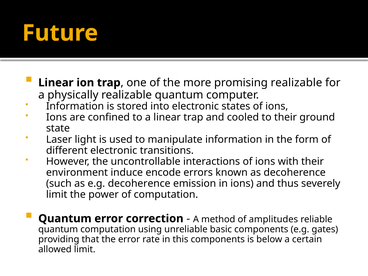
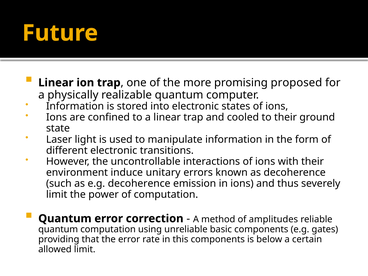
promising realizable: realizable -> proposed (296, 83)
encode: encode -> unitary (163, 172)
